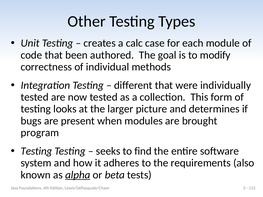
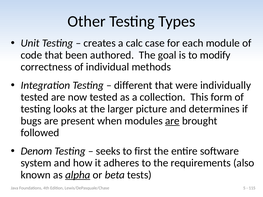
are underline: none -> present (172, 121)
program: program -> followed (40, 133)
Testing: Testing -> Denom (36, 151)
find: find -> first (143, 151)
